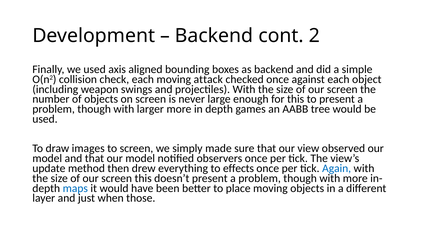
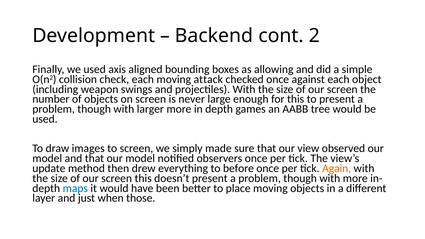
as backend: backend -> allowing (274, 69)
effects: effects -> before (238, 168)
Again colour: blue -> orange (337, 168)
